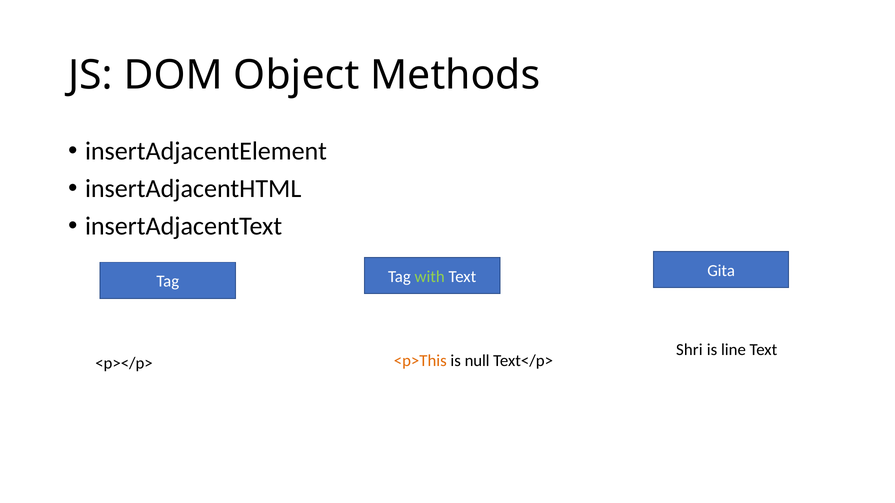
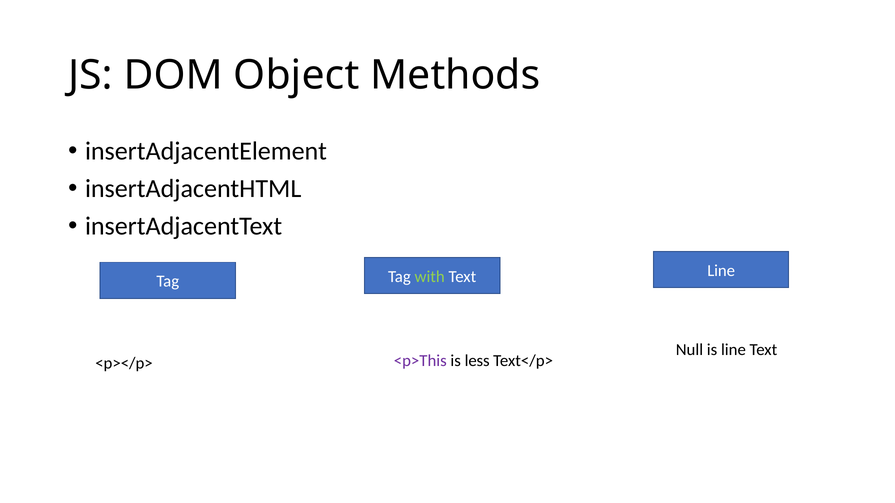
Text Gita: Gita -> Line (721, 271)
Shri: Shri -> Null (689, 350)
<p>This colour: orange -> purple (420, 361)
null: null -> less (477, 361)
